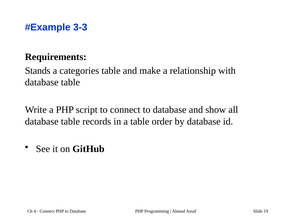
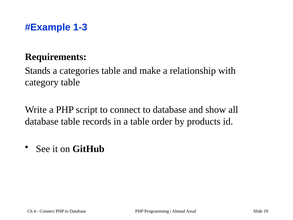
3-3: 3-3 -> 1-3 (80, 27)
database: database -> category (42, 82)
by database: database -> products (204, 121)
